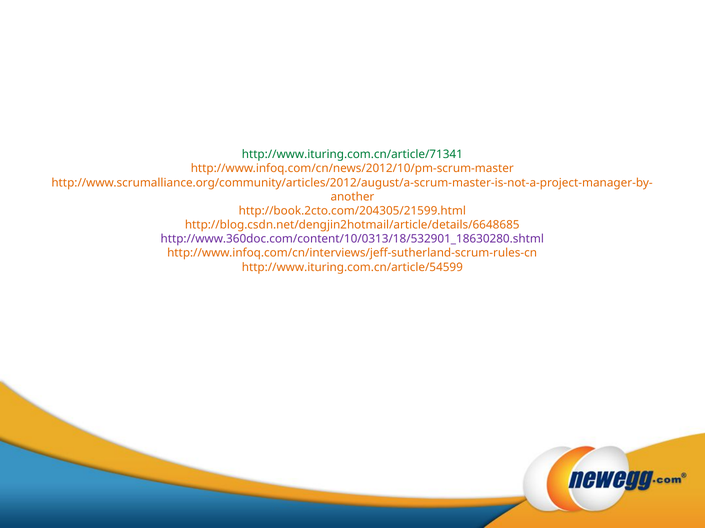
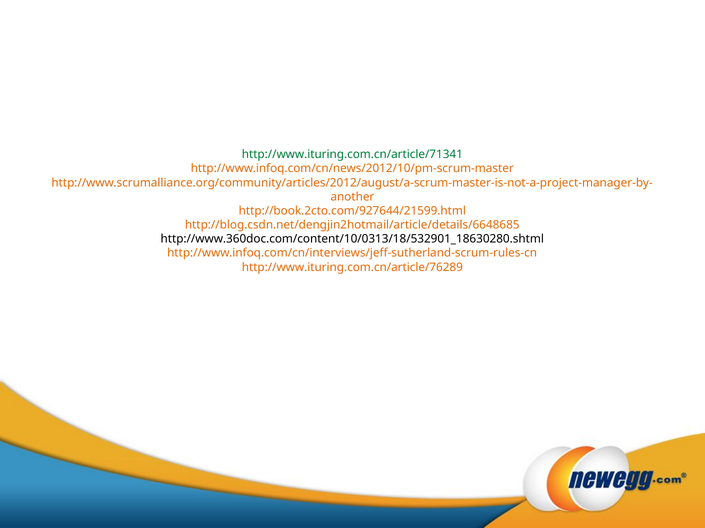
http://book.2cto.com/204305/21599.html: http://book.2cto.com/204305/21599.html -> http://book.2cto.com/927644/21599.html (352, 211)
http://www.360doc.com/content/10/0313/18/532901_18630280.shtml colour: purple -> black (352, 239)
http://www.ituring.com.cn/article/54599: http://www.ituring.com.cn/article/54599 -> http://www.ituring.com.cn/article/76289 (352, 268)
